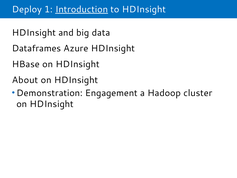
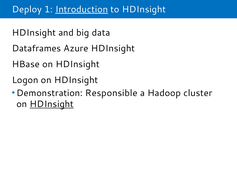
About: About -> Logon (25, 80)
Engagement: Engagement -> Responsible (111, 93)
HDInsight underline: none -> present (52, 104)
